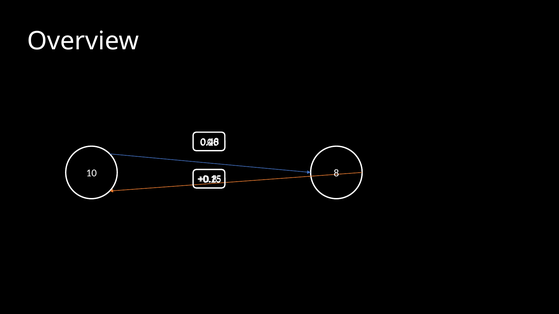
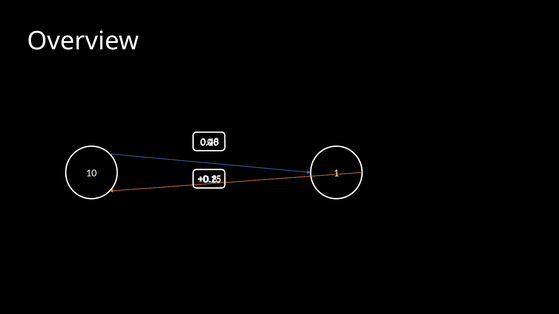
8: 8 -> 1 (336, 173)
